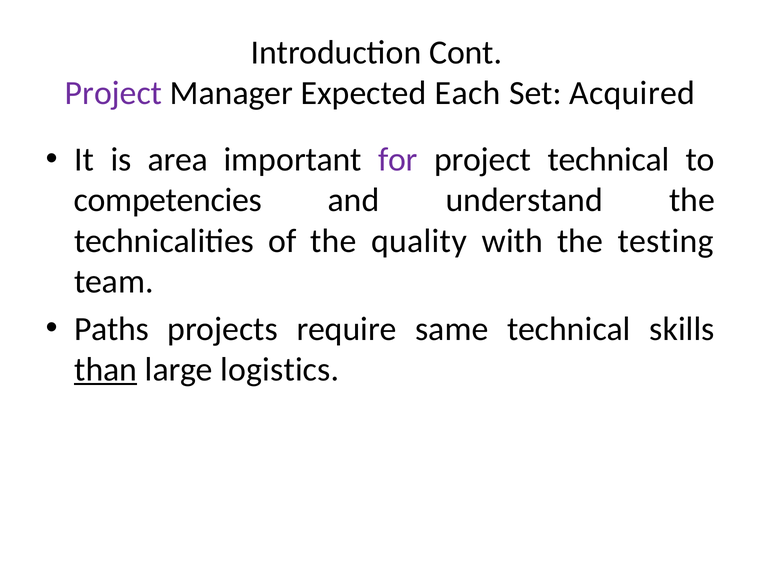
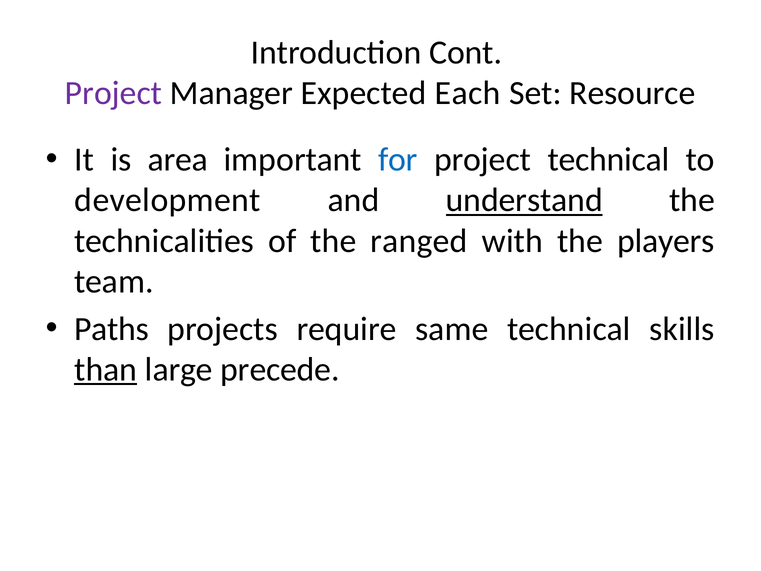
Acquired: Acquired -> Resource (632, 93)
for colour: purple -> blue (398, 160)
competencies: competencies -> development (168, 200)
understand underline: none -> present (524, 200)
quality: quality -> ranged (419, 241)
testing: testing -> players (666, 241)
logistics: logistics -> precede (280, 369)
